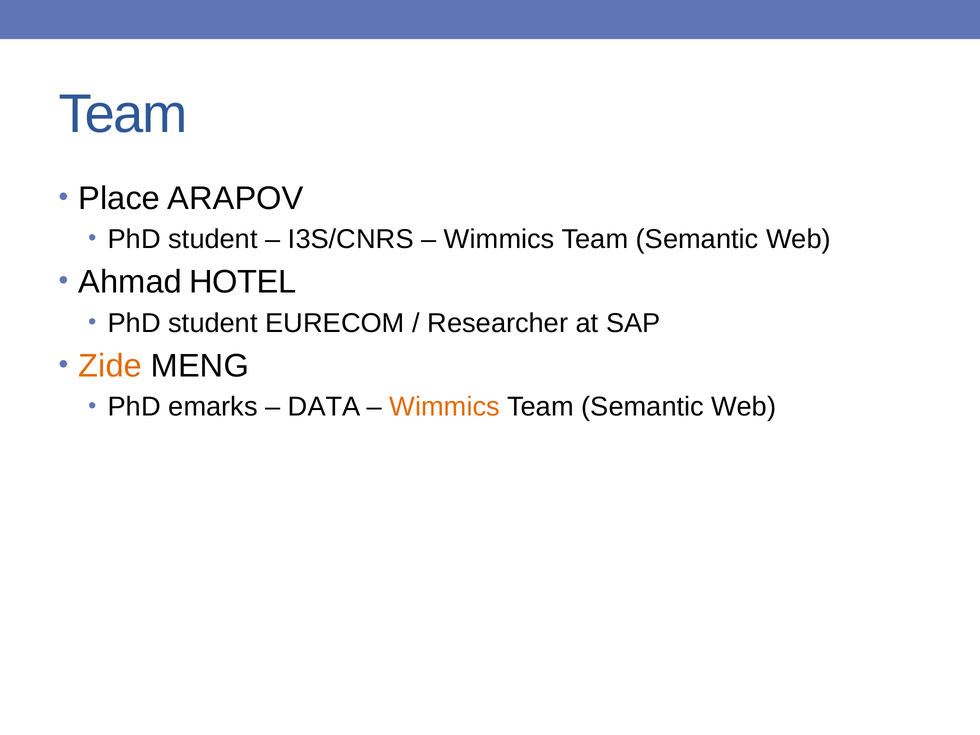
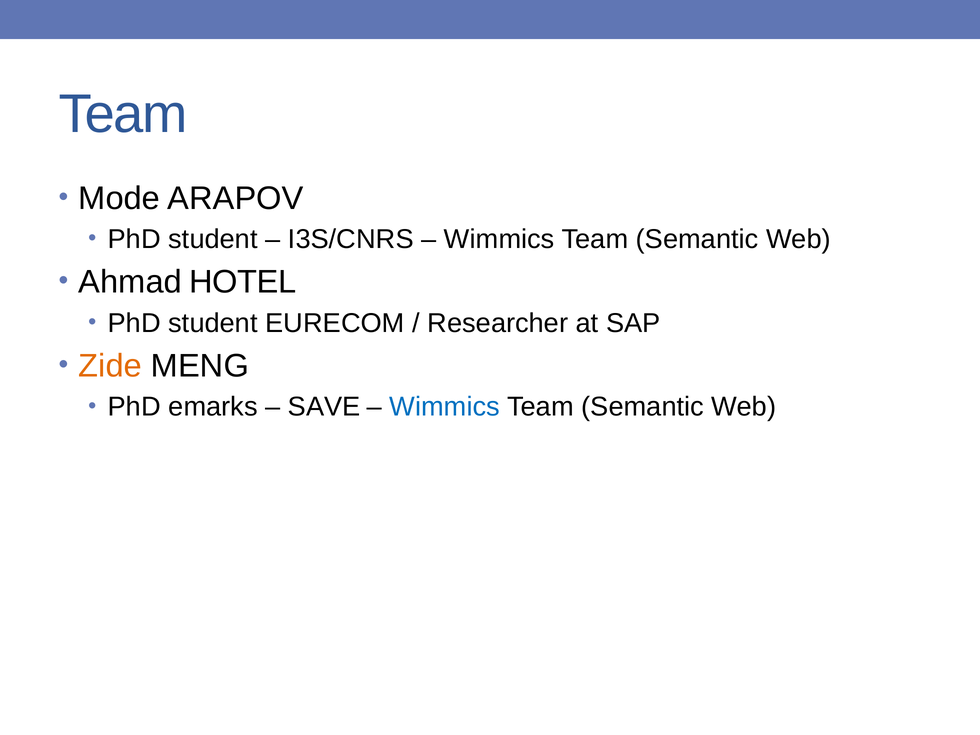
Place: Place -> Mode (119, 198)
DATA: DATA -> SAVE (324, 407)
Wimmics colour: orange -> blue (445, 407)
